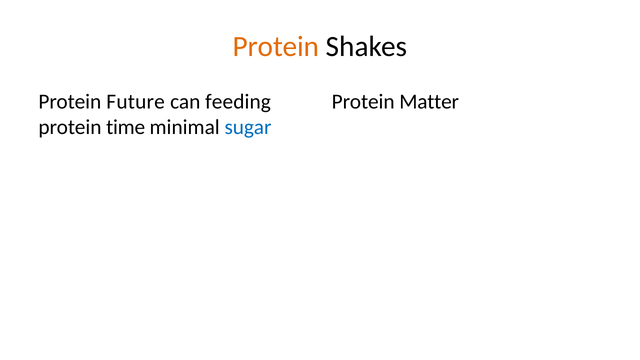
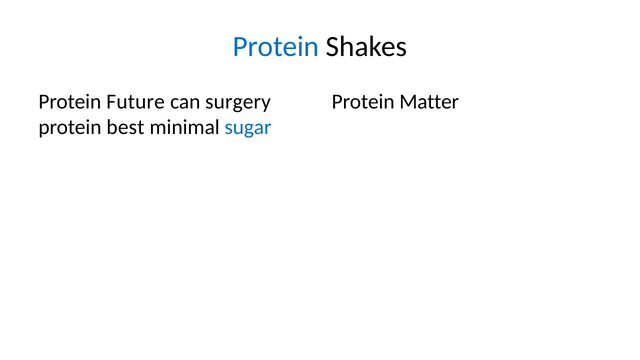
Protein colour: orange -> blue (276, 46)
feeding: feeding -> surgery (238, 102)
time: time -> best (125, 127)
